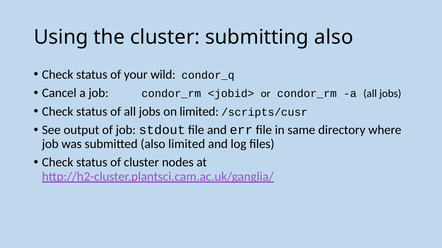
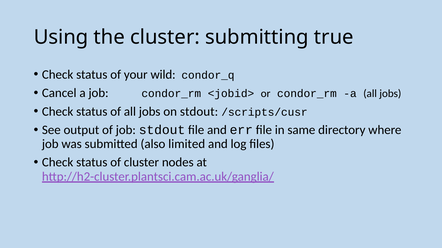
submitting also: also -> true (334, 37)
on limited: limited -> stdout (199, 112)
